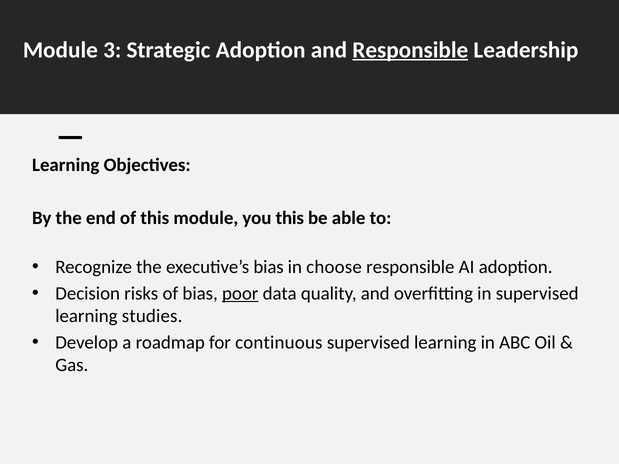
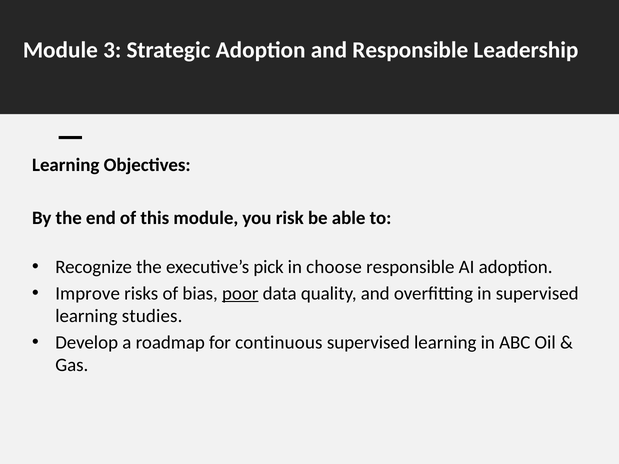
Responsible underline: present -> none (410, 50)
you this: this -> risk (290, 218)
executive’s bias: bias -> pick (269, 267)
Decision: Decision -> Improve (88, 294)
